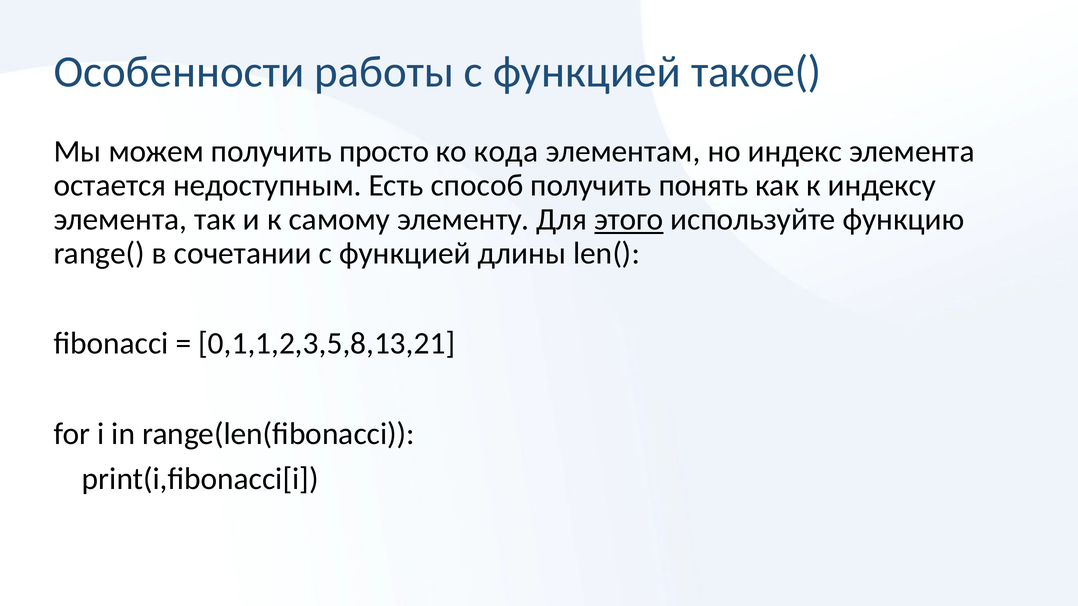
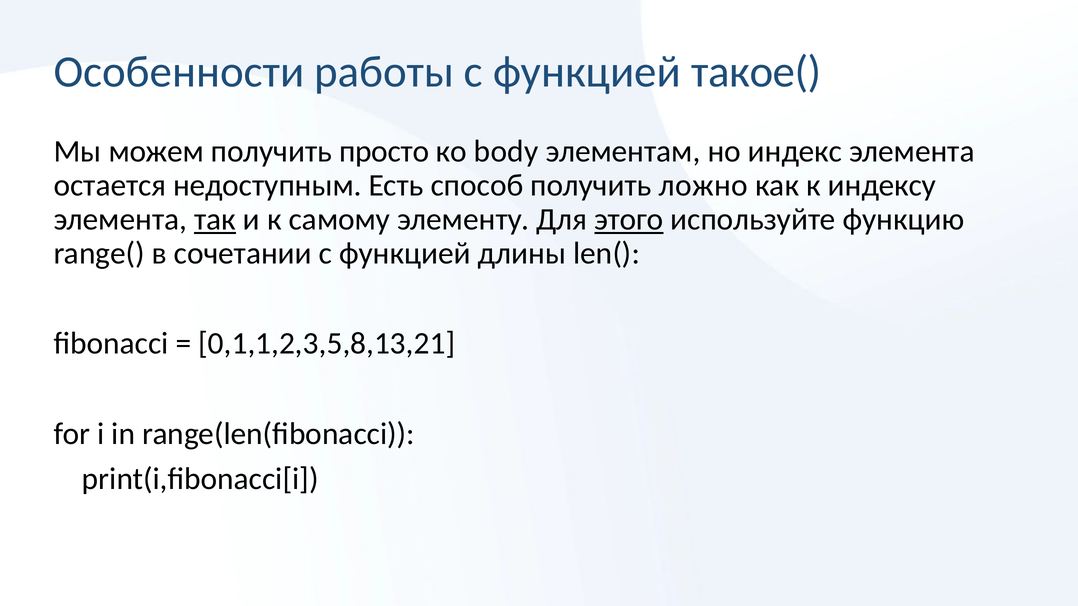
кода: кода -> body (506, 152)
понять: понять -> ложно (703, 185)
так underline: none -> present (215, 219)
